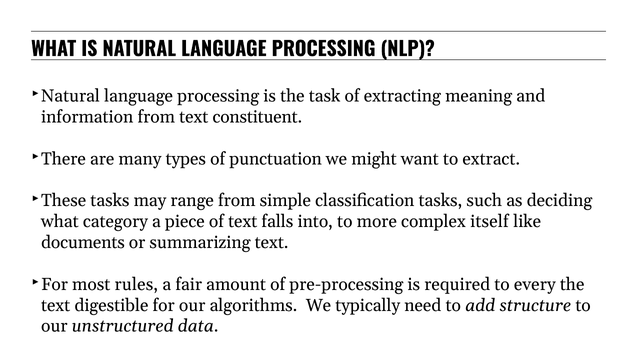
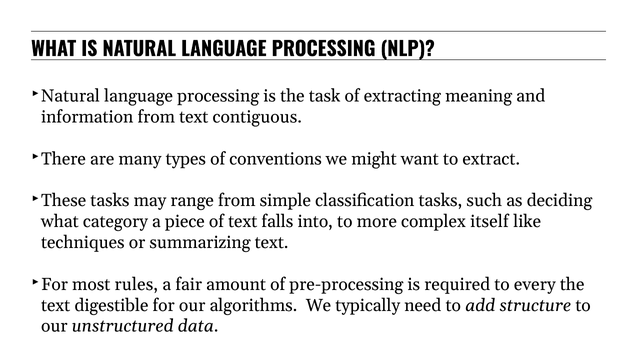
constituent: constituent -> contiguous (257, 117)
punctuation: punctuation -> conventions (276, 159)
documents: documents -> techniques (83, 242)
